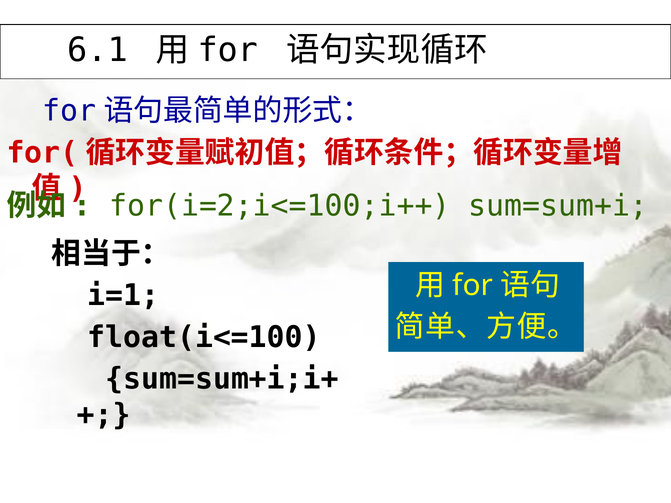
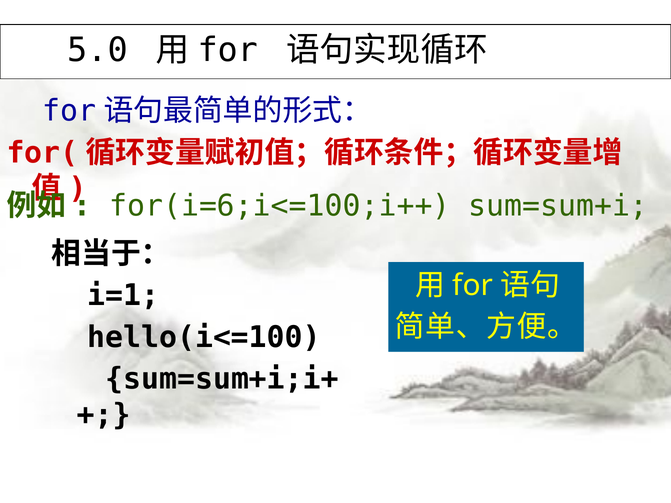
6.1: 6.1 -> 5.0 (97, 50)
for(i=2;i<=100;i++: for(i=2;i<=100;i++ -> for(i=6;i<=100;i++ (280, 206)
float(i<=100: float(i<=100 -> hello(i<=100 (204, 337)
